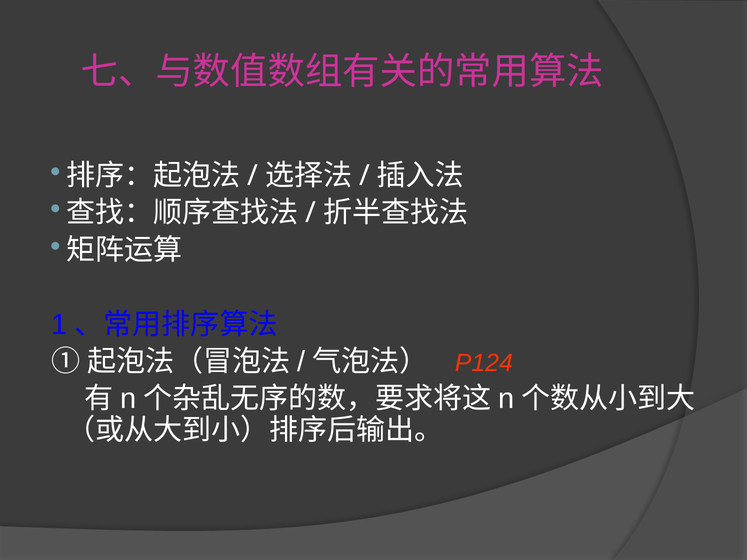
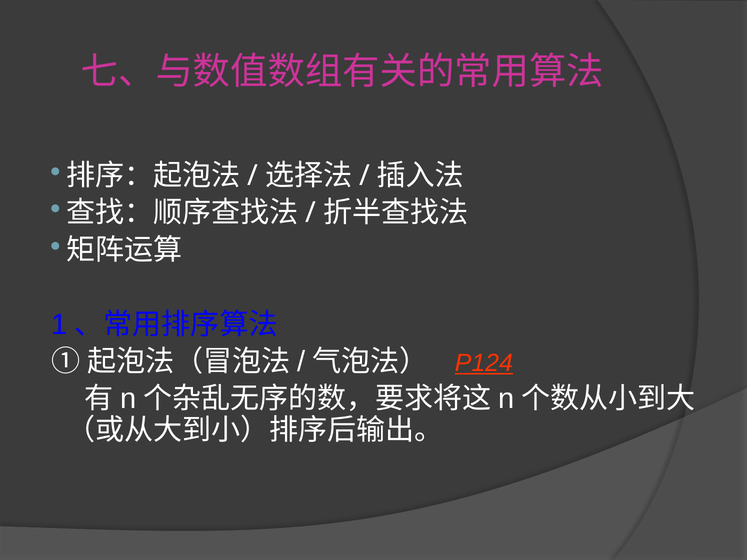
P124 underline: none -> present (484, 363)
